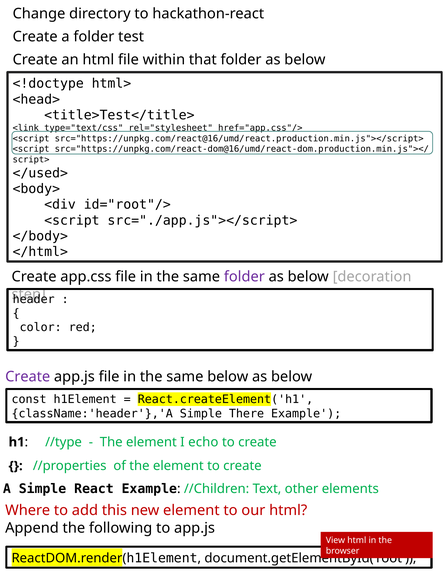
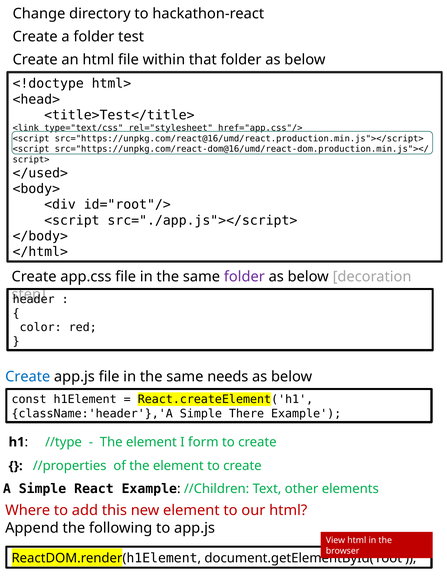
Create colour: purple -> blue (28, 376)
same below: below -> needs (228, 376)
echo: echo -> form (203, 442)
